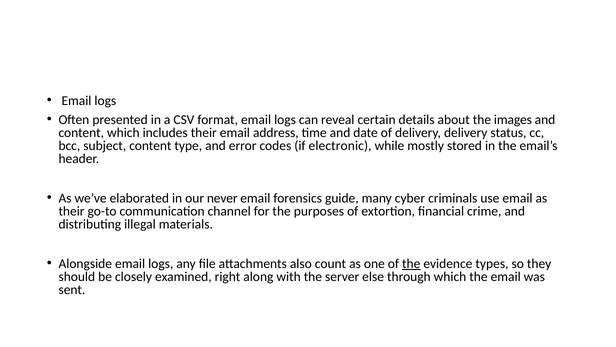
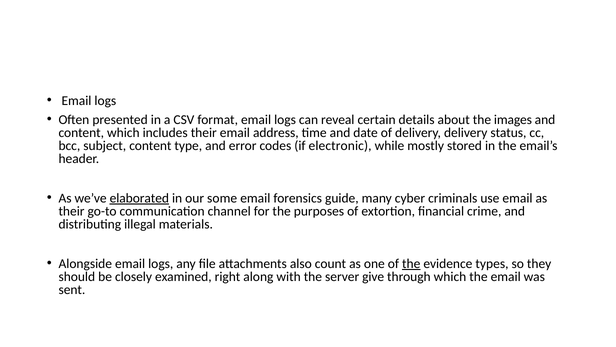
elaborated underline: none -> present (139, 198)
never: never -> some (222, 198)
else: else -> give (373, 276)
